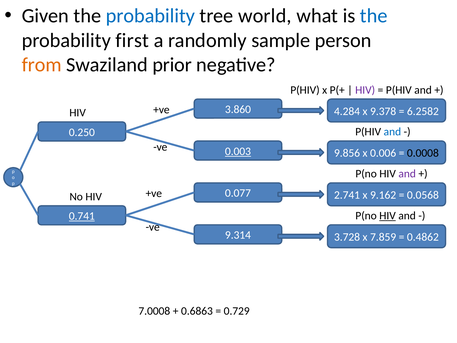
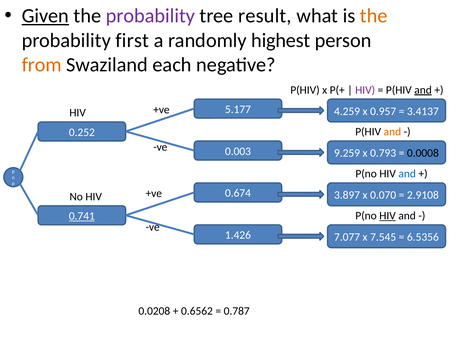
Given underline: none -> present (45, 16)
probability colour: blue -> purple (150, 16)
world: world -> result (265, 16)
the colour: blue -> orange (374, 16)
sample: sample -> highest (281, 40)
prior: prior -> each (172, 65)
and underline: none -> present (423, 90)
3.860: 3.860 -> 5.177 (238, 109)
4.284: 4.284 -> 4.259 (347, 111)
9.378: 9.378 -> 0.957 (383, 111)
6.2582: 6.2582 -> 3.4137 (423, 111)
and colour: blue -> orange (392, 132)
0.250: 0.250 -> 0.252 (82, 132)
0.003 underline: present -> none (238, 151)
9.856: 9.856 -> 9.259 (347, 153)
0.006: 0.006 -> 0.793 (383, 153)
and colour: purple -> blue (407, 174)
0.077: 0.077 -> 0.674 (238, 193)
2.741: 2.741 -> 3.897 (347, 195)
9.162: 9.162 -> 0.070 (383, 195)
0.0568: 0.0568 -> 2.9108 (423, 195)
9.314: 9.314 -> 1.426 (238, 235)
3.728: 3.728 -> 7.077 (347, 237)
7.859: 7.859 -> 7.545 (383, 237)
0.4862: 0.4862 -> 6.5356 (423, 237)
7.0008: 7.0008 -> 0.0208 (154, 311)
0.6863: 0.6863 -> 0.6562 (197, 311)
0.729: 0.729 -> 0.787 (237, 311)
